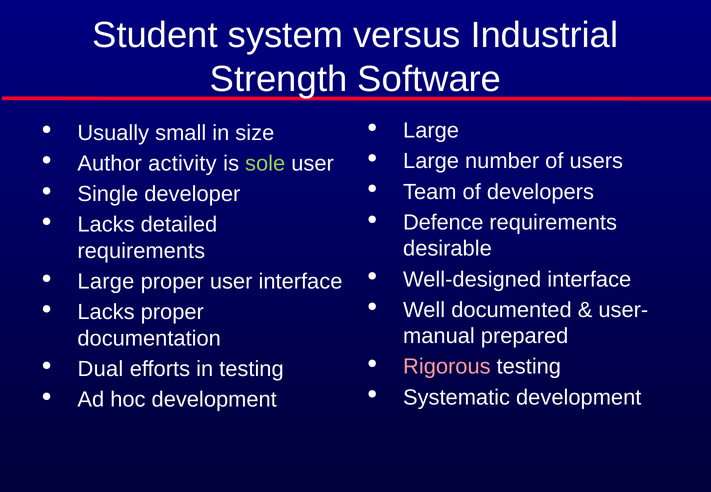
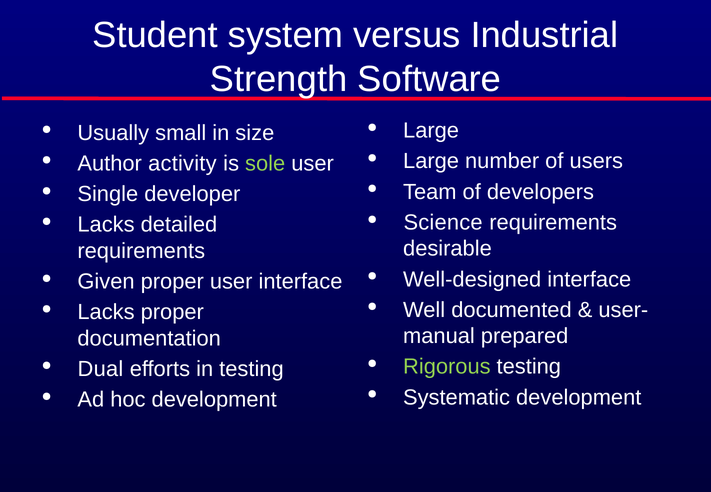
Defence: Defence -> Science (443, 223)
Large: Large -> Given (106, 282)
Rigorous colour: pink -> light green (447, 367)
